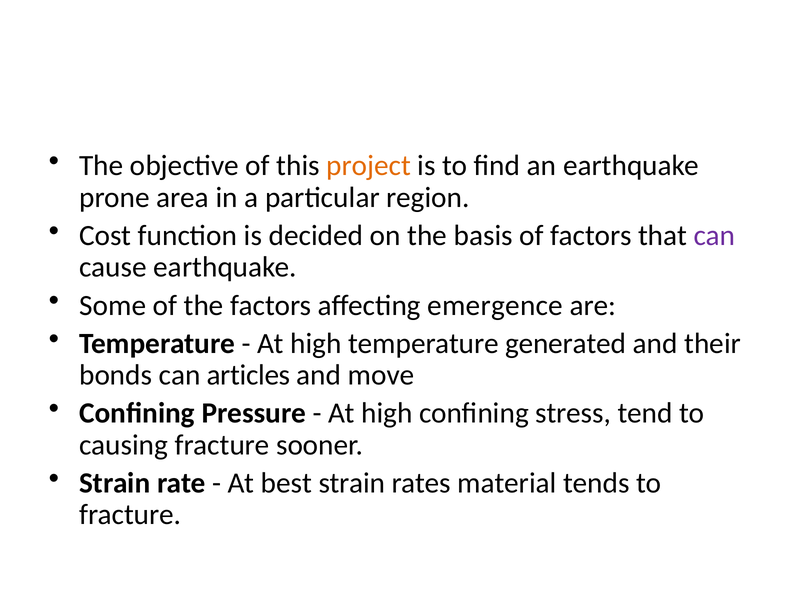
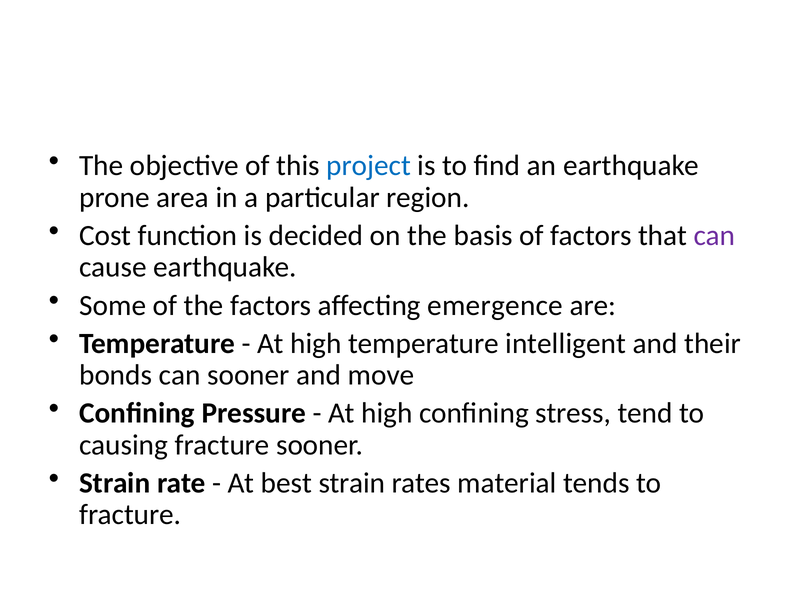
project colour: orange -> blue (369, 166)
generated: generated -> intelligent (566, 344)
can articles: articles -> sooner (248, 375)
